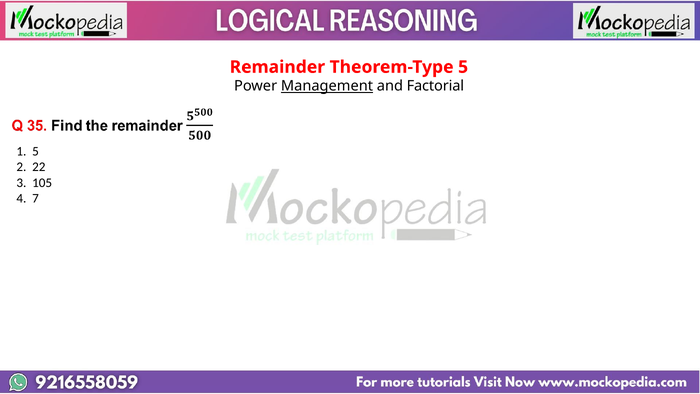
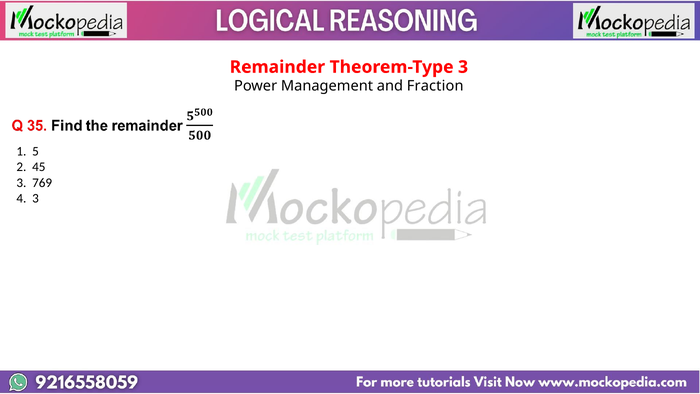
Theorem-Type 5: 5 -> 3 (463, 67)
Management underline: present -> none (327, 86)
Factorial: Factorial -> Fraction (435, 86)
22: 22 -> 45 (39, 167)
105: 105 -> 769 (42, 183)
4 7: 7 -> 3 (36, 199)
